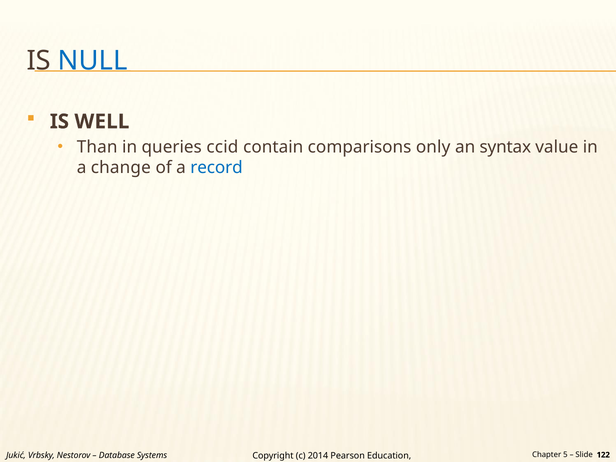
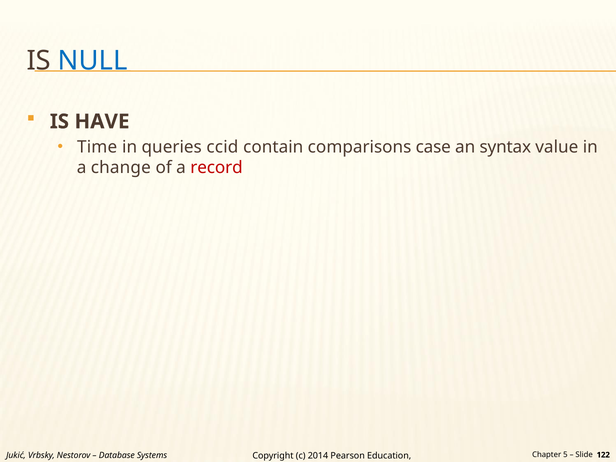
WELL: WELL -> HAVE (102, 122)
Than: Than -> Time (97, 147)
only: only -> case (433, 147)
record colour: blue -> red (216, 168)
